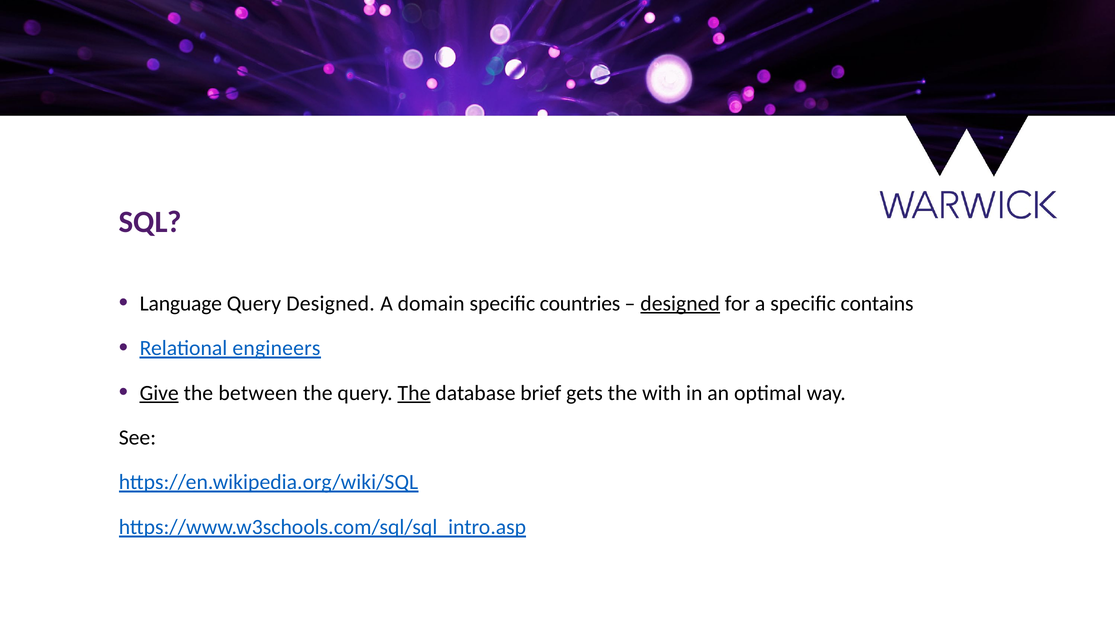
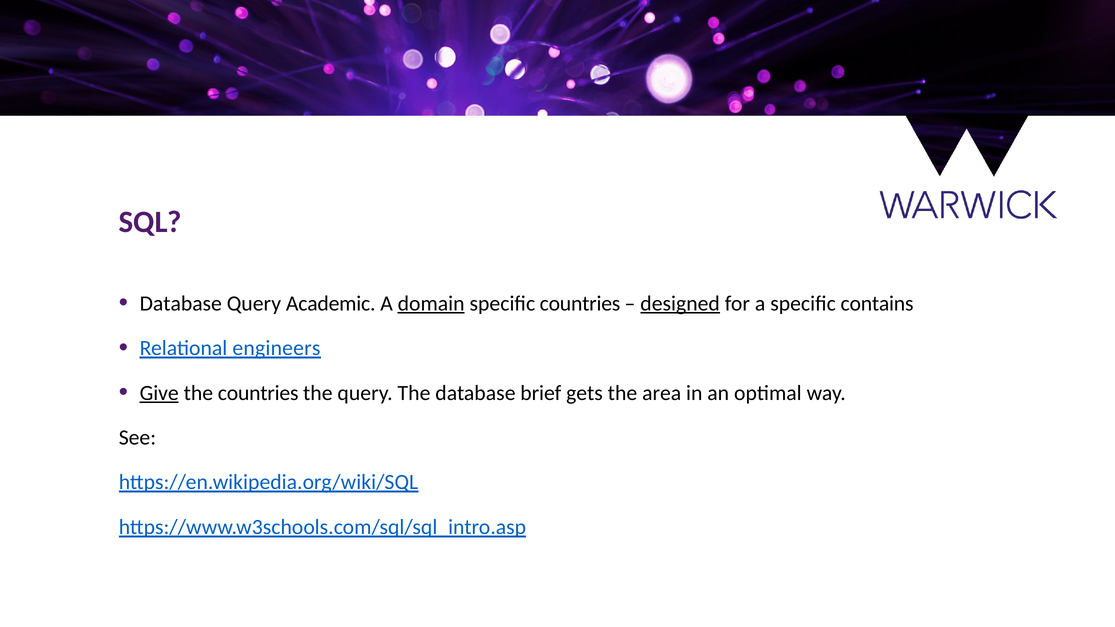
Language: Language -> Database (181, 303)
Query Designed: Designed -> Academic (331, 303)
domain underline: none -> present (431, 303)
the between: between -> countries (258, 393)
The underline: present -> none (414, 393)
with: with -> area (662, 393)
